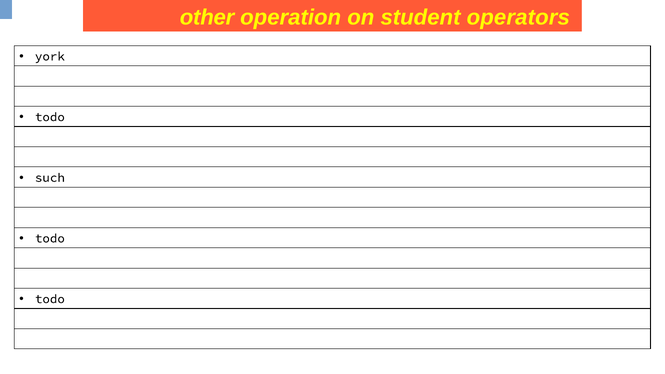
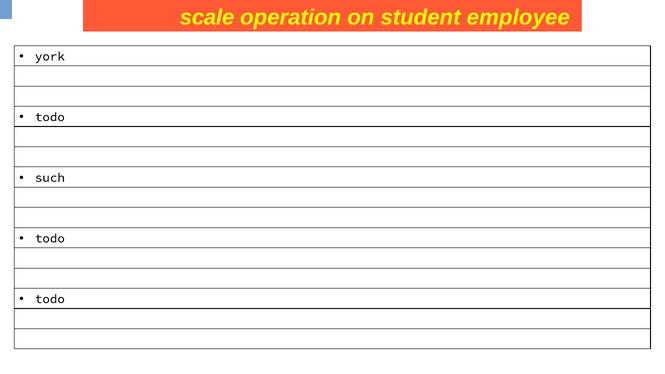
other: other -> scale (207, 17)
operators: operators -> employee (518, 17)
